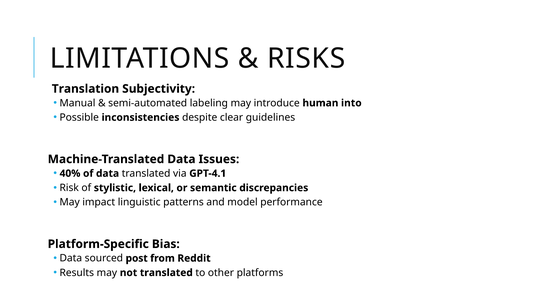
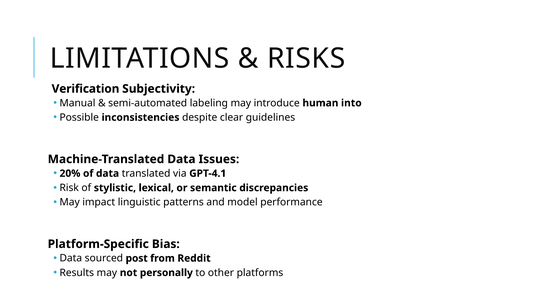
Translation: Translation -> Verification (86, 89)
40%: 40% -> 20% (70, 173)
not translated: translated -> personally (166, 273)
